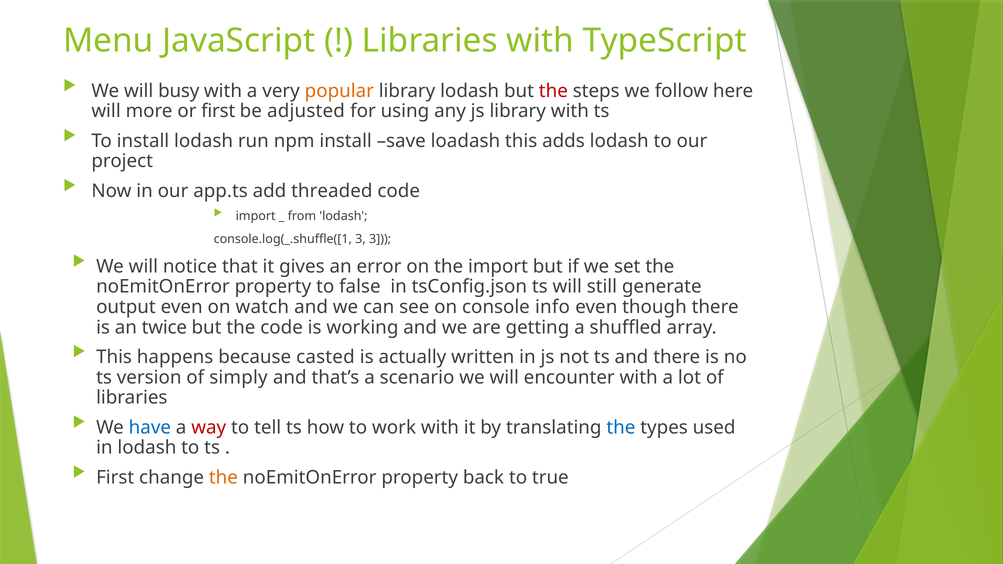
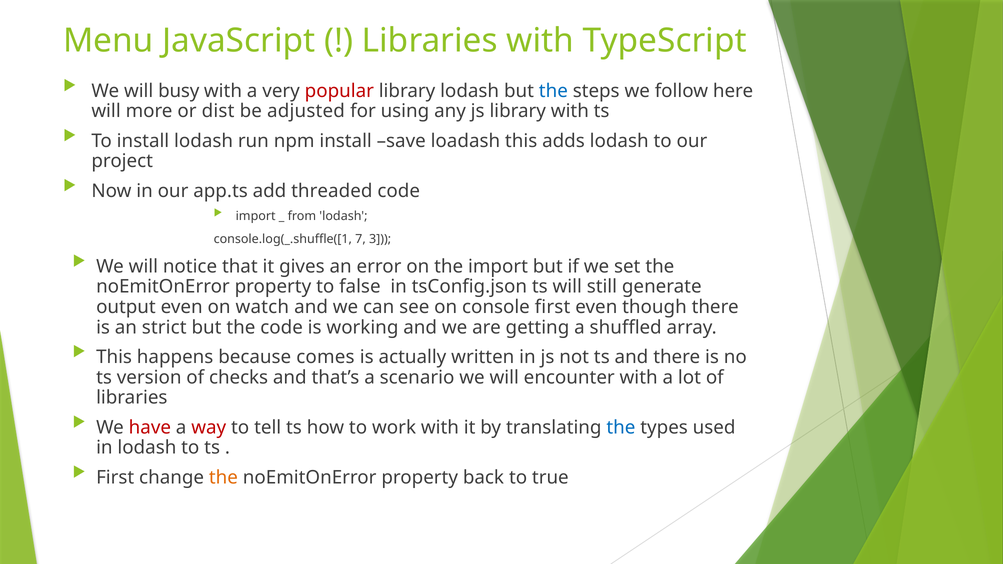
popular colour: orange -> red (339, 91)
the colour: red -> blue (553, 91)
or first: first -> dist (218, 111)
console.log(_.shuffle([1 3: 3 -> 7 (360, 239)
console info: info -> first (553, 307)
twice: twice -> strict (164, 327)
casted: casted -> comes (325, 357)
simply: simply -> checks (239, 377)
have colour: blue -> red (150, 427)
